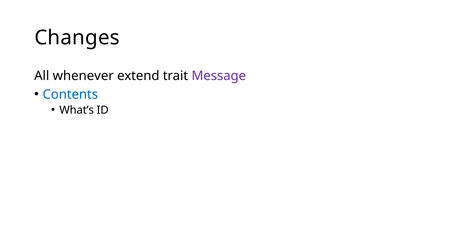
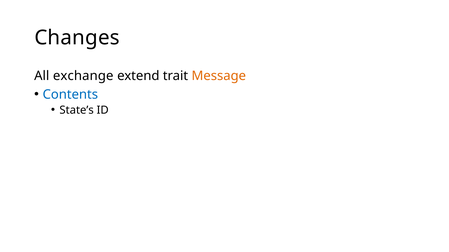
whenever: whenever -> exchange (83, 76)
Message colour: purple -> orange (219, 76)
What’s: What’s -> State’s (77, 110)
